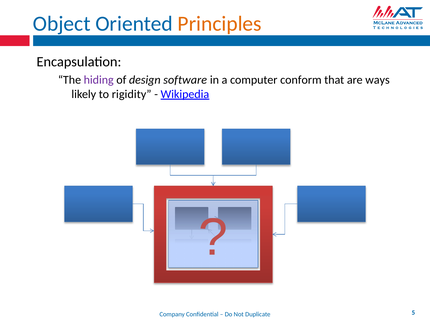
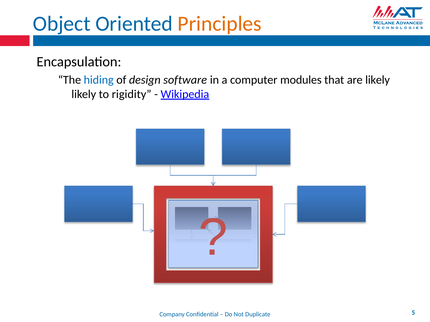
hiding colour: purple -> blue (99, 80)
conform: conform -> modules (301, 80)
are ways: ways -> likely (378, 80)
